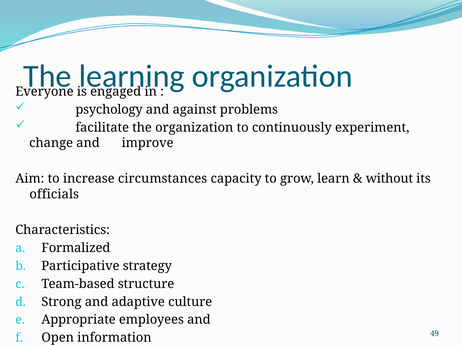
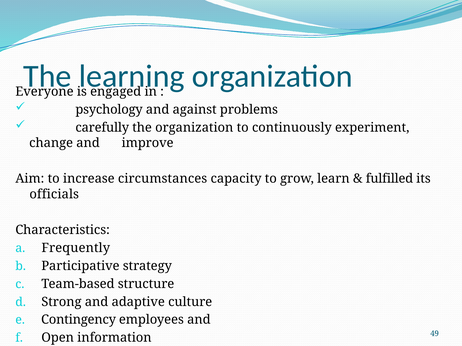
facilitate: facilitate -> carefully (102, 128)
without: without -> fulfilled (389, 179)
Formalized: Formalized -> Frequently (76, 248)
Appropriate: Appropriate -> Contingency (79, 320)
